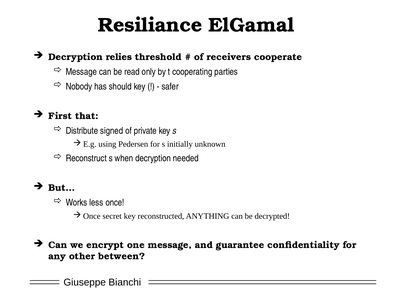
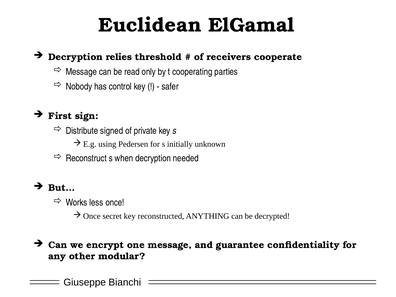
Resiliance: Resiliance -> Euclidean (150, 25)
should: should -> control (120, 86)
that: that -> sign (87, 116)
between: between -> modular (122, 256)
